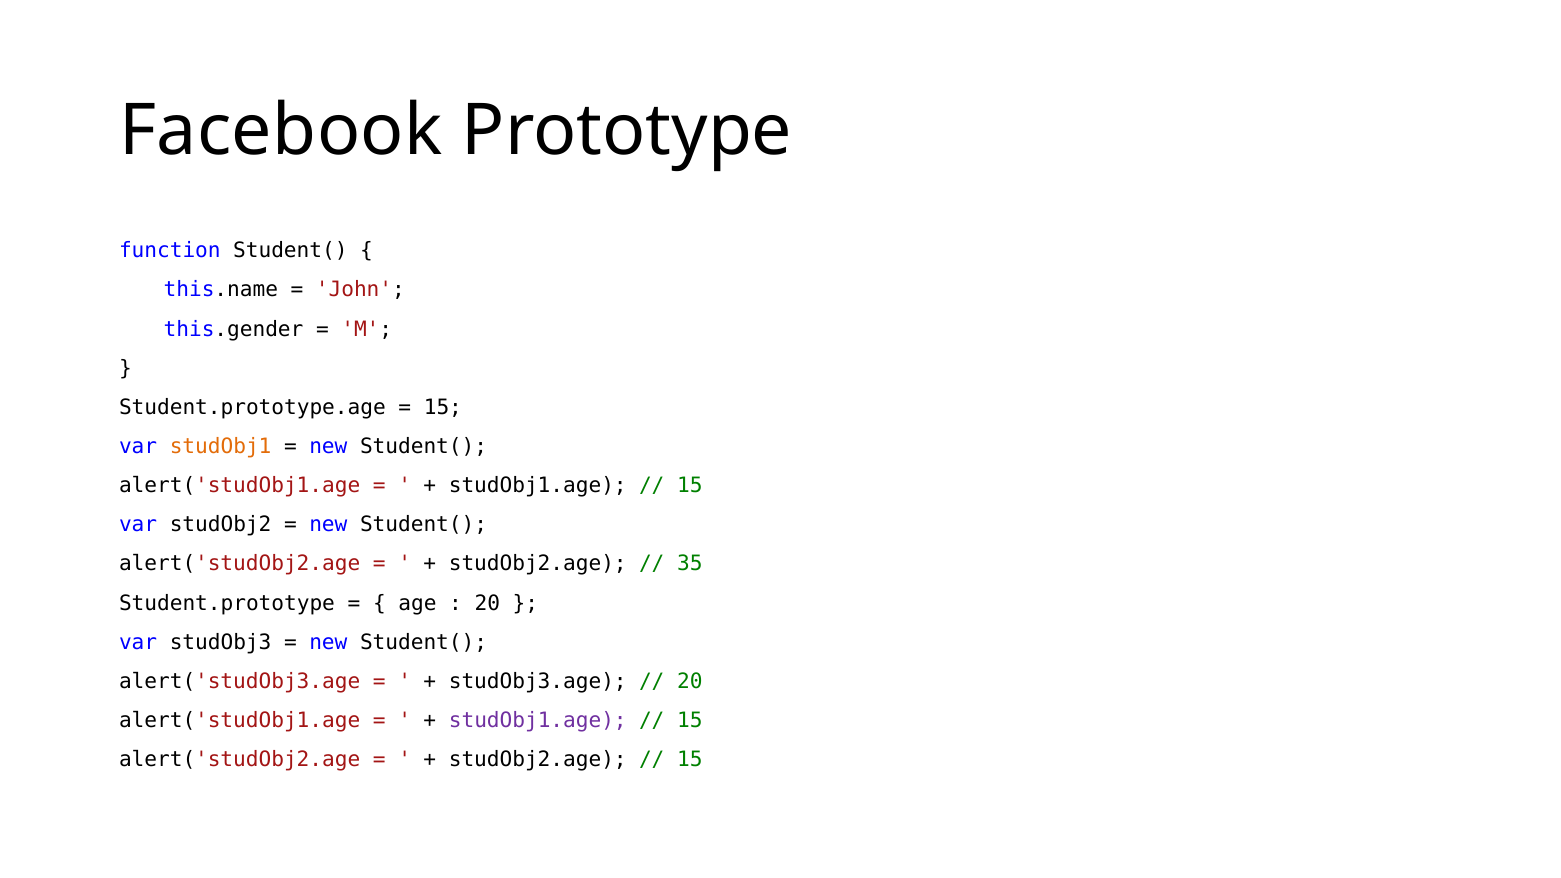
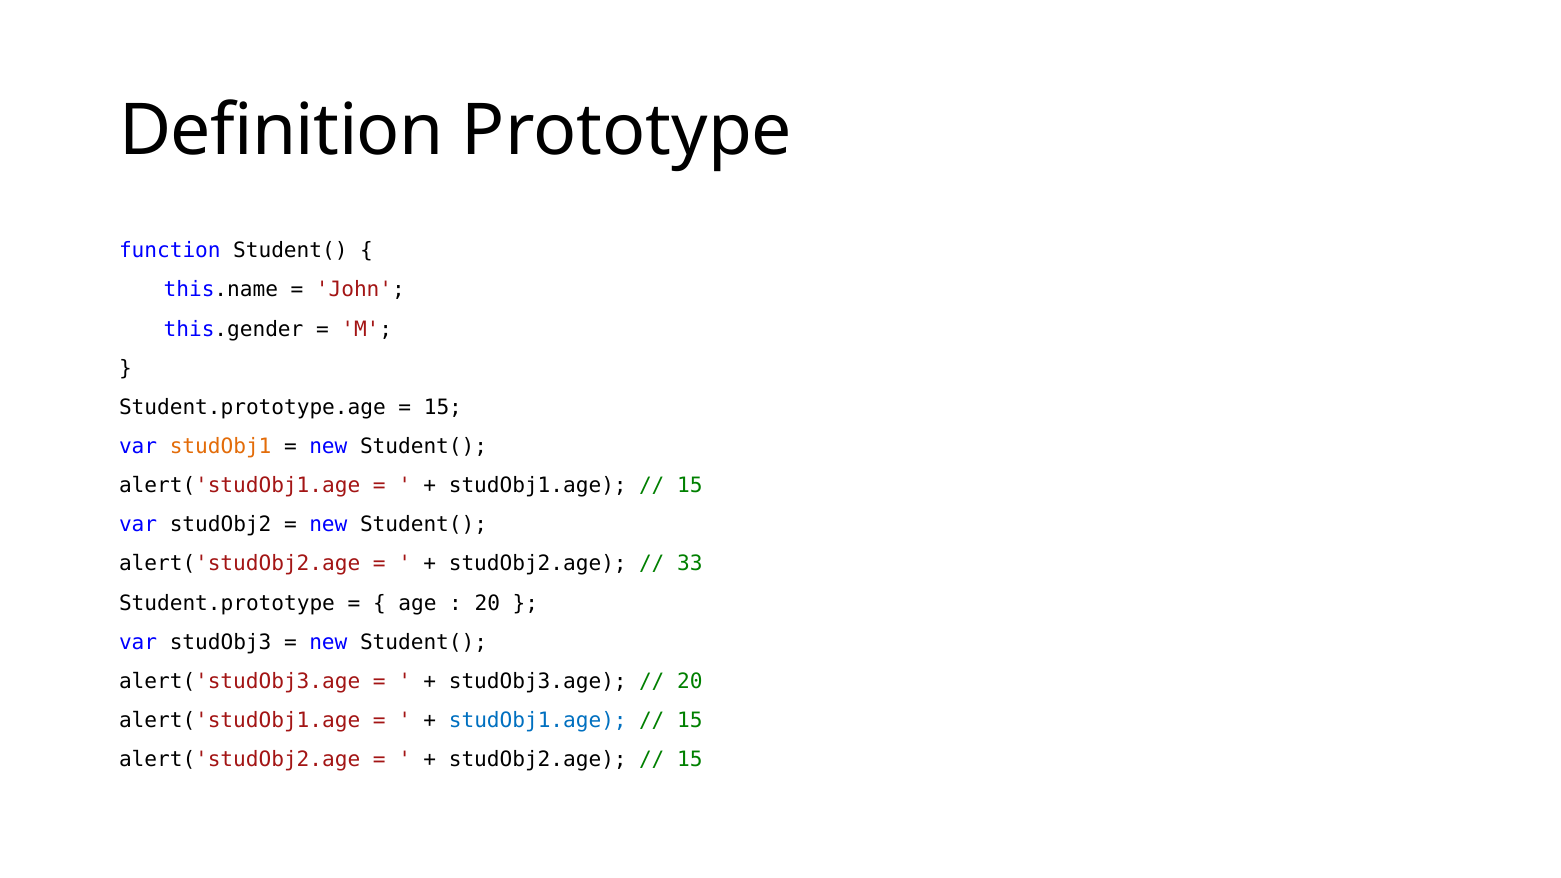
Facebook: Facebook -> Definition (281, 131)
35: 35 -> 33 (690, 564)
studObj1.age colour: purple -> blue (538, 720)
